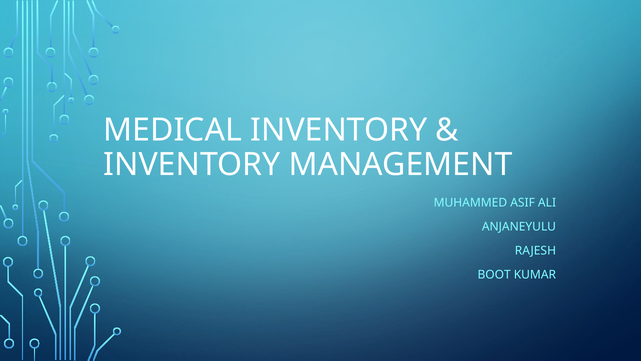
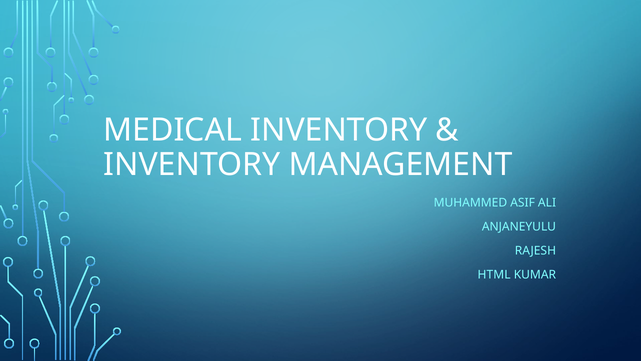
BOOT: BOOT -> HTML (494, 275)
